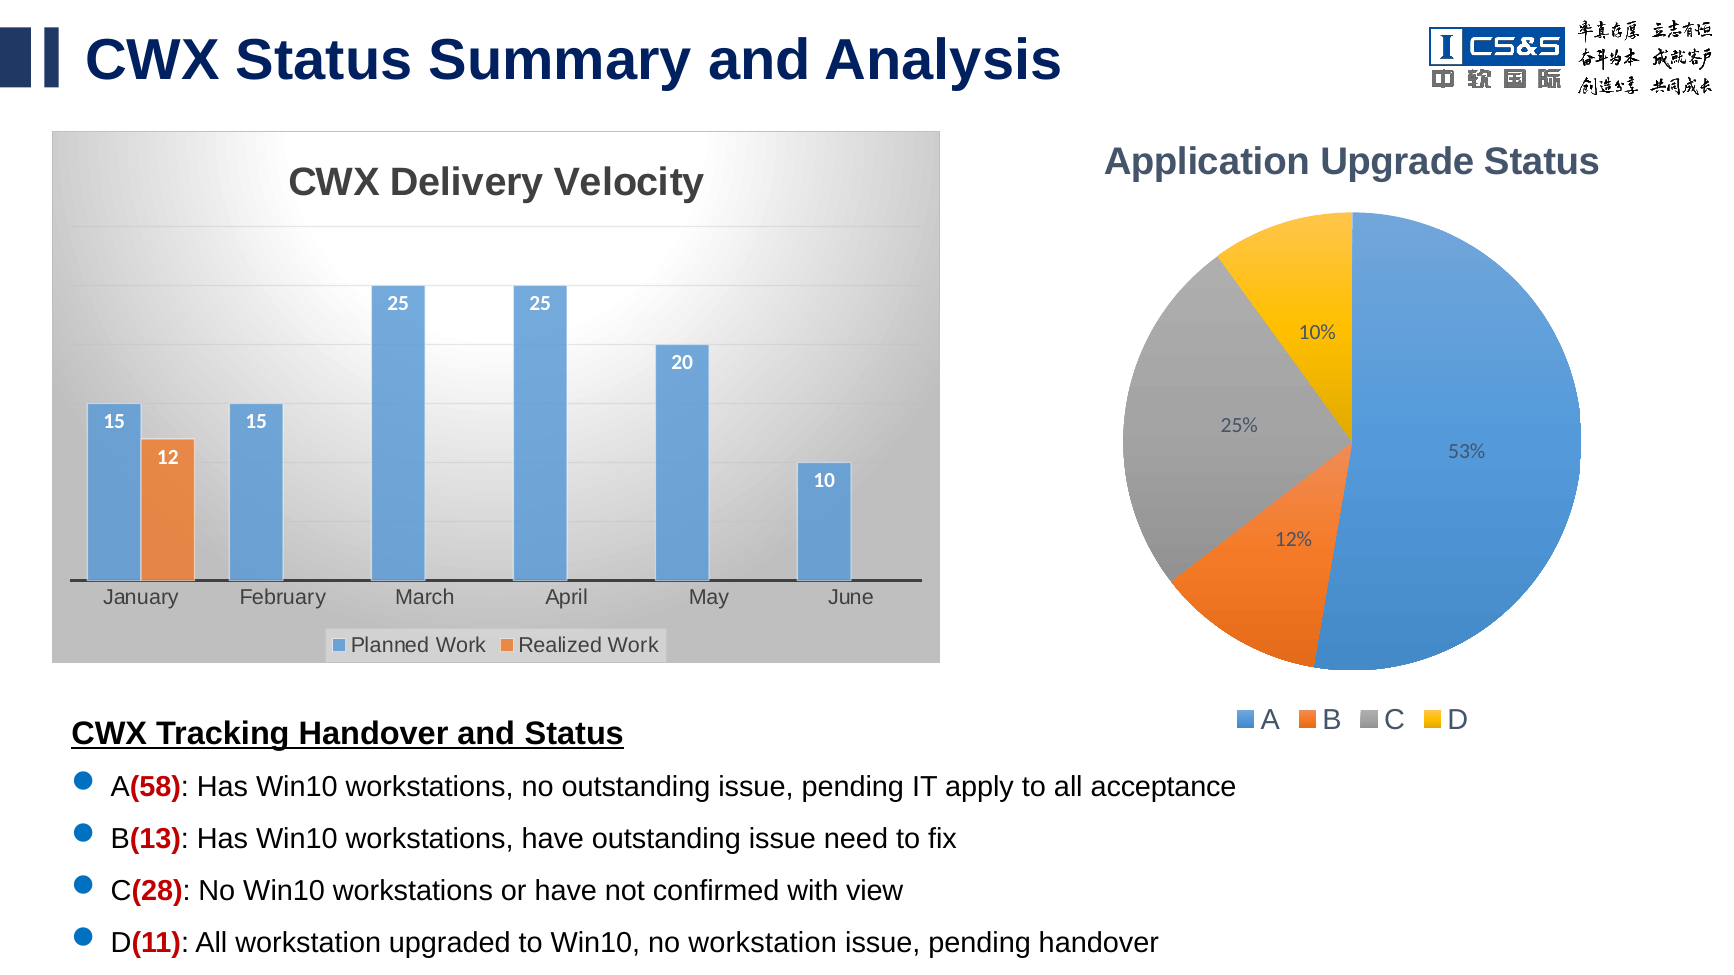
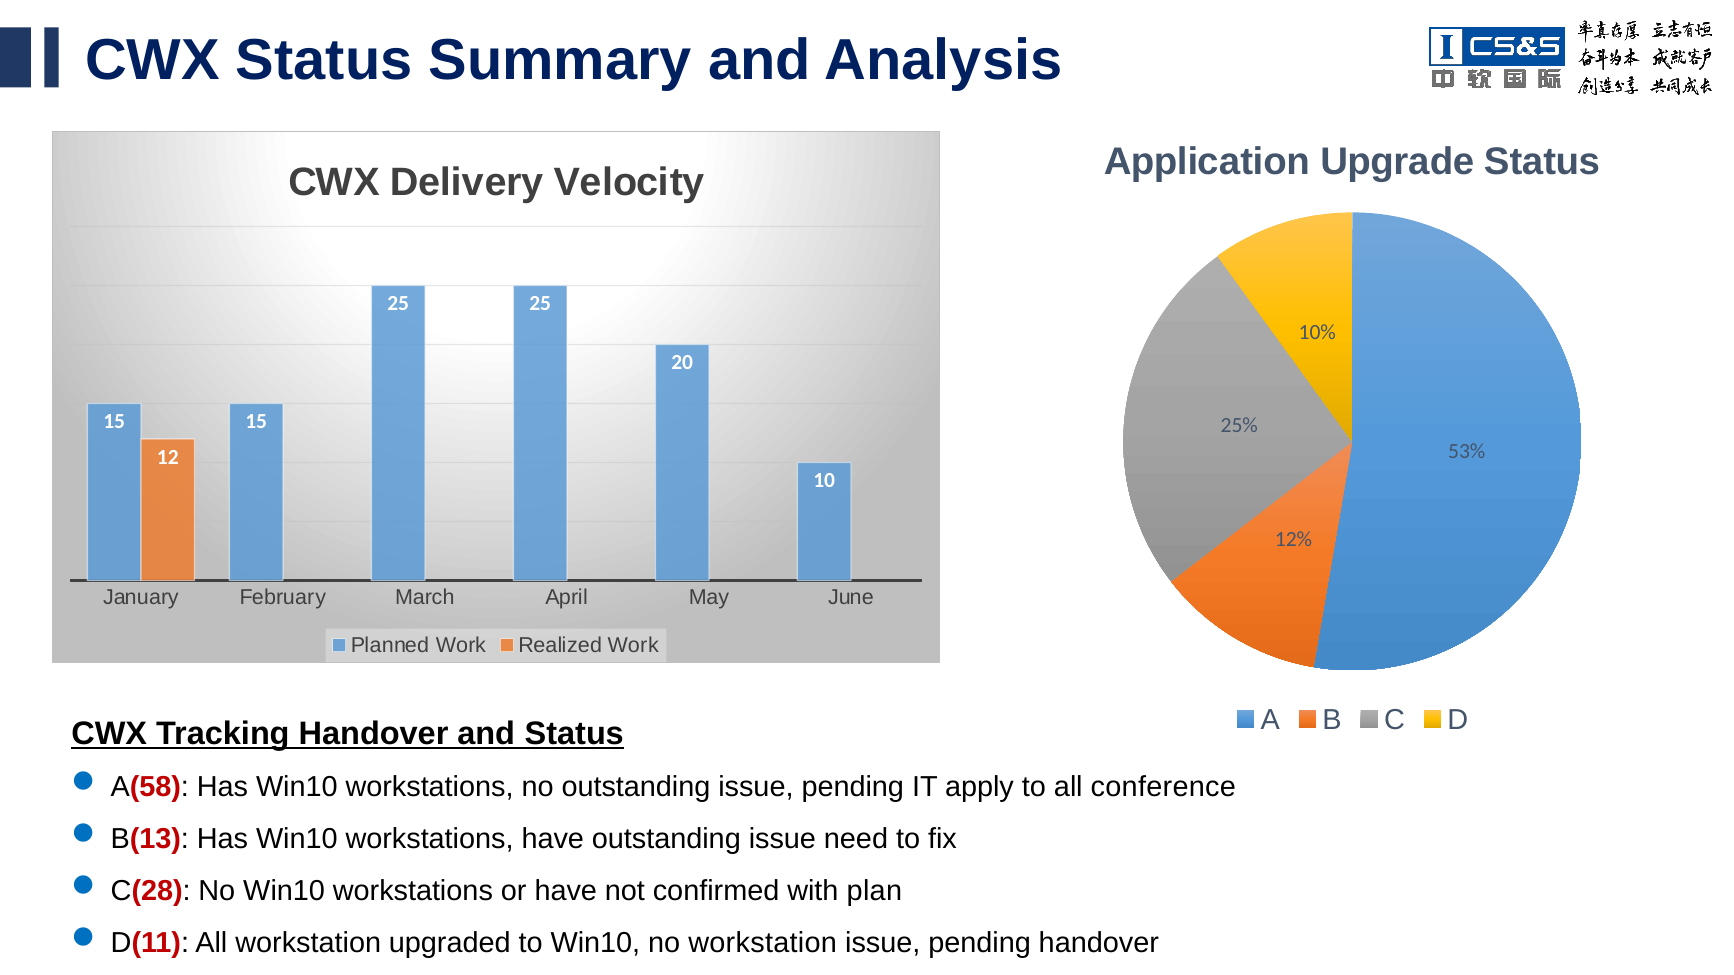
acceptance: acceptance -> conference (1163, 788)
view: view -> plan (874, 891)
